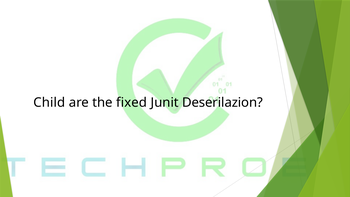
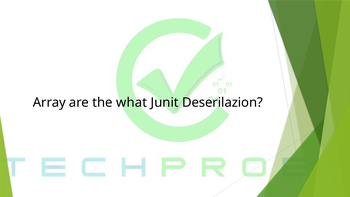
Child: Child -> Array (49, 102)
fixed: fixed -> what (132, 102)
